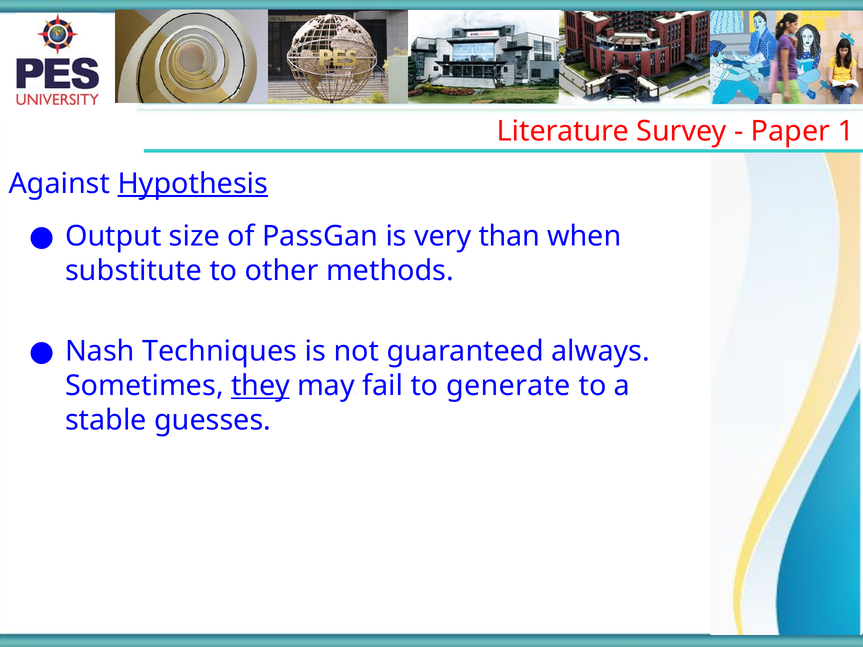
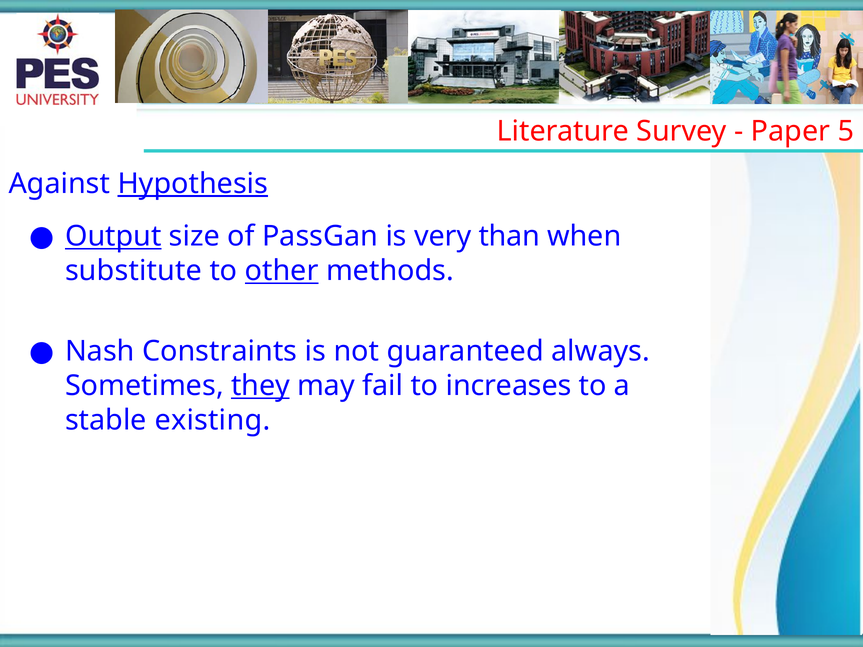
1: 1 -> 5 (846, 131)
Output underline: none -> present (113, 237)
other underline: none -> present (282, 271)
Techniques: Techniques -> Constraints (220, 352)
generate: generate -> increases (509, 386)
guesses: guesses -> existing (212, 421)
